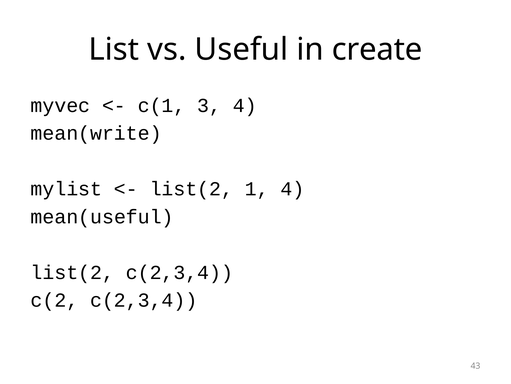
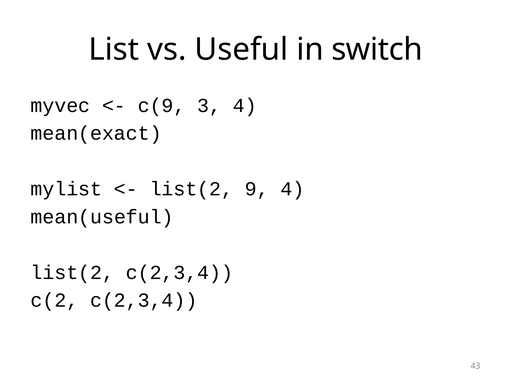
create: create -> switch (377, 49)
c(1: c(1 -> c(9 (162, 105)
mean(write: mean(write -> mean(exact (96, 133)
1: 1 -> 9 (257, 189)
